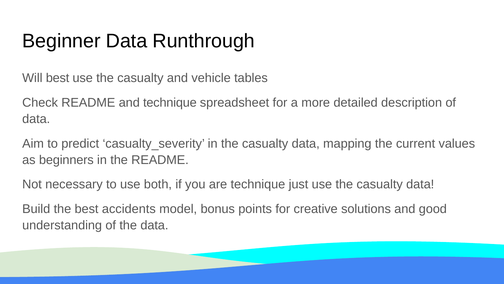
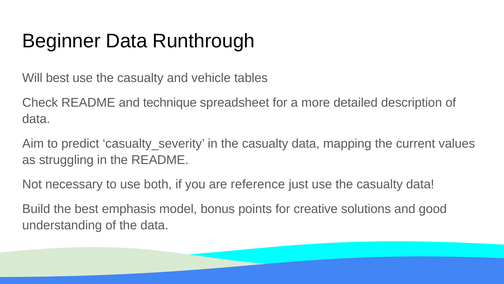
beginners: beginners -> struggling (66, 160)
are technique: technique -> reference (258, 184)
accidents: accidents -> emphasis (129, 209)
